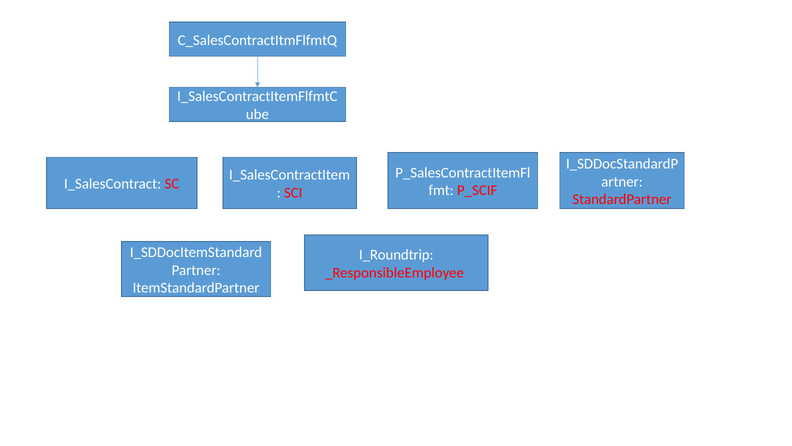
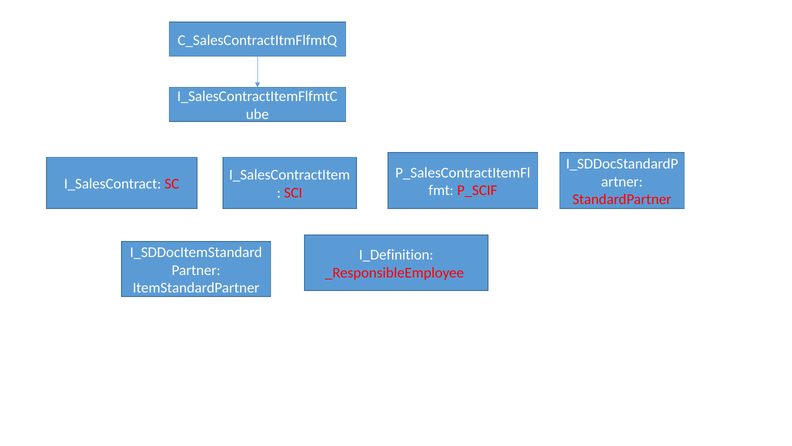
I_Roundtrip: I_Roundtrip -> I_Definition (396, 255)
